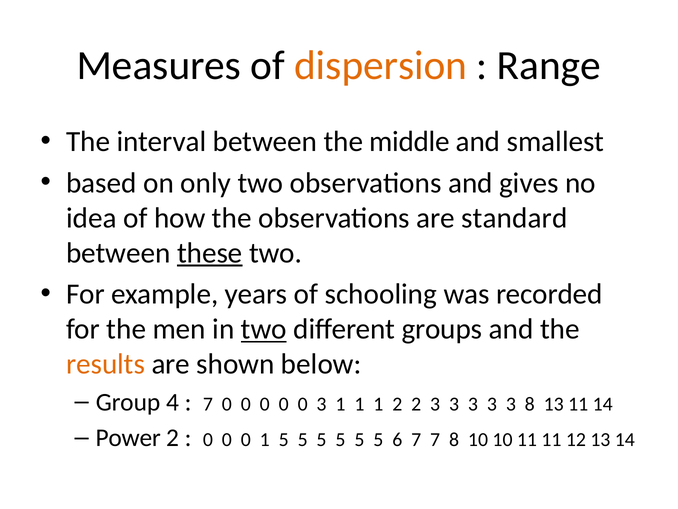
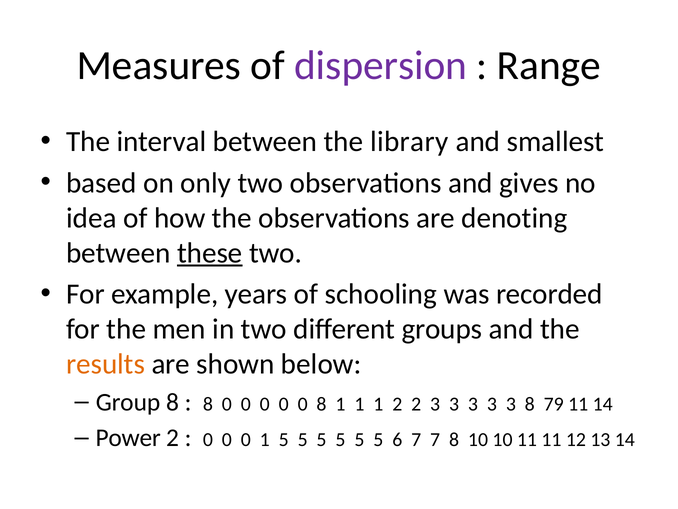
dispersion colour: orange -> purple (381, 66)
middle: middle -> library (409, 142)
standard: standard -> denoting (514, 218)
two underline: present -> none (264, 329)
Group 4: 4 -> 8 (172, 402)
7: 7 -> 8 (208, 404)
0 3: 3 -> 8 (322, 404)
8 13: 13 -> 79 (554, 404)
